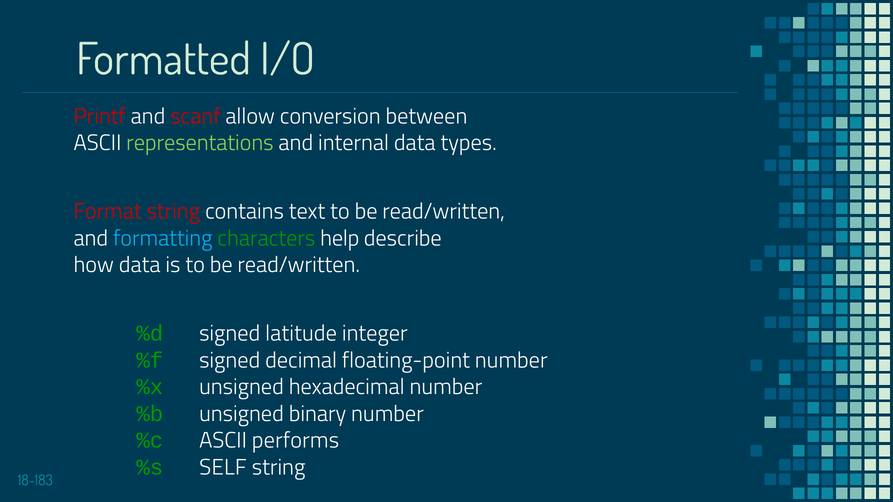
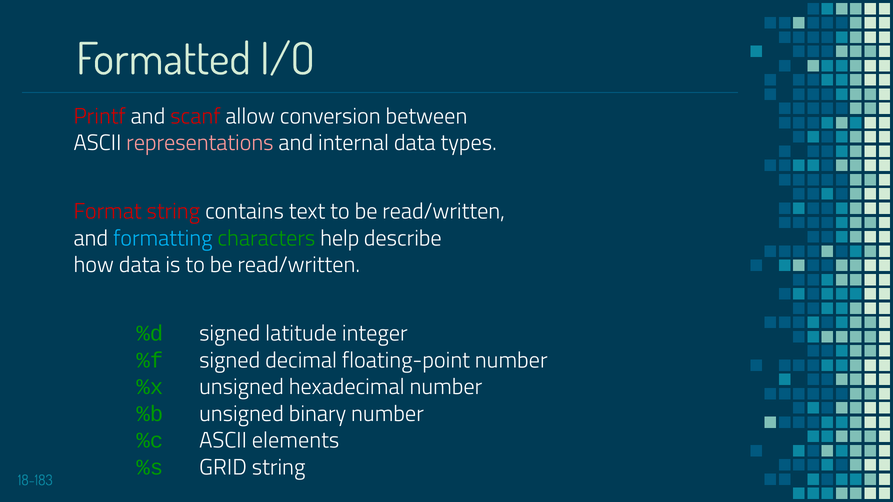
representations colour: light green -> pink (200, 143)
performs: performs -> elements (296, 441)
SELF: SELF -> GRID (223, 468)
